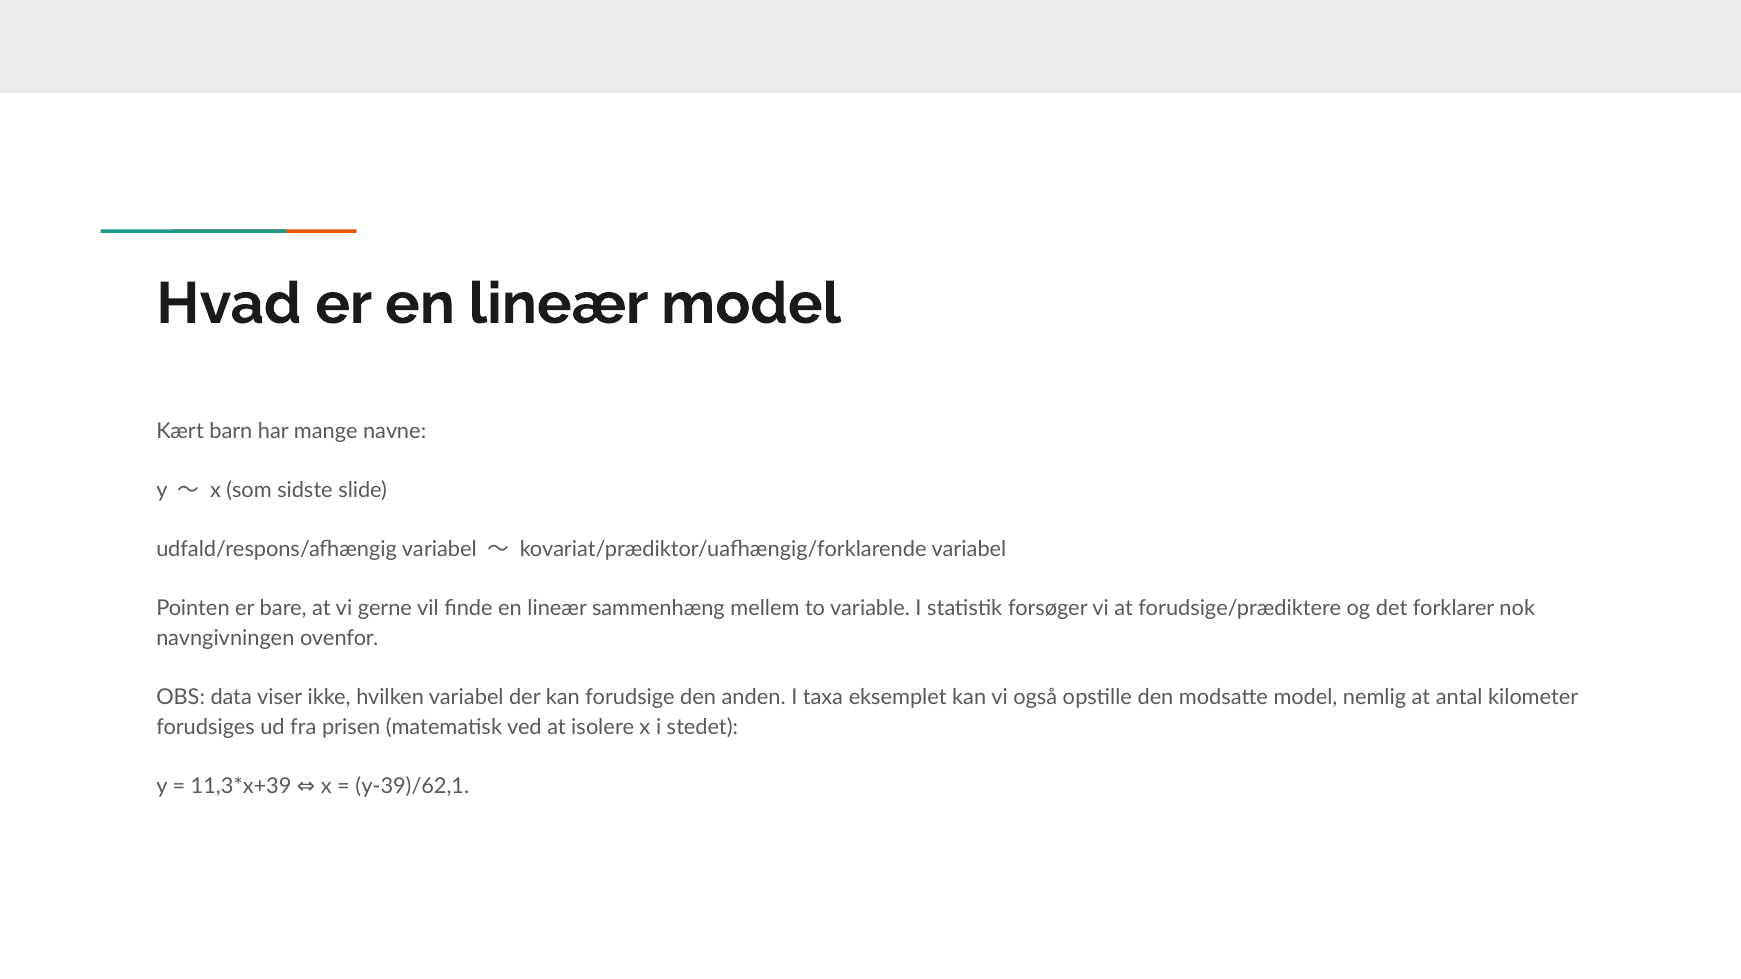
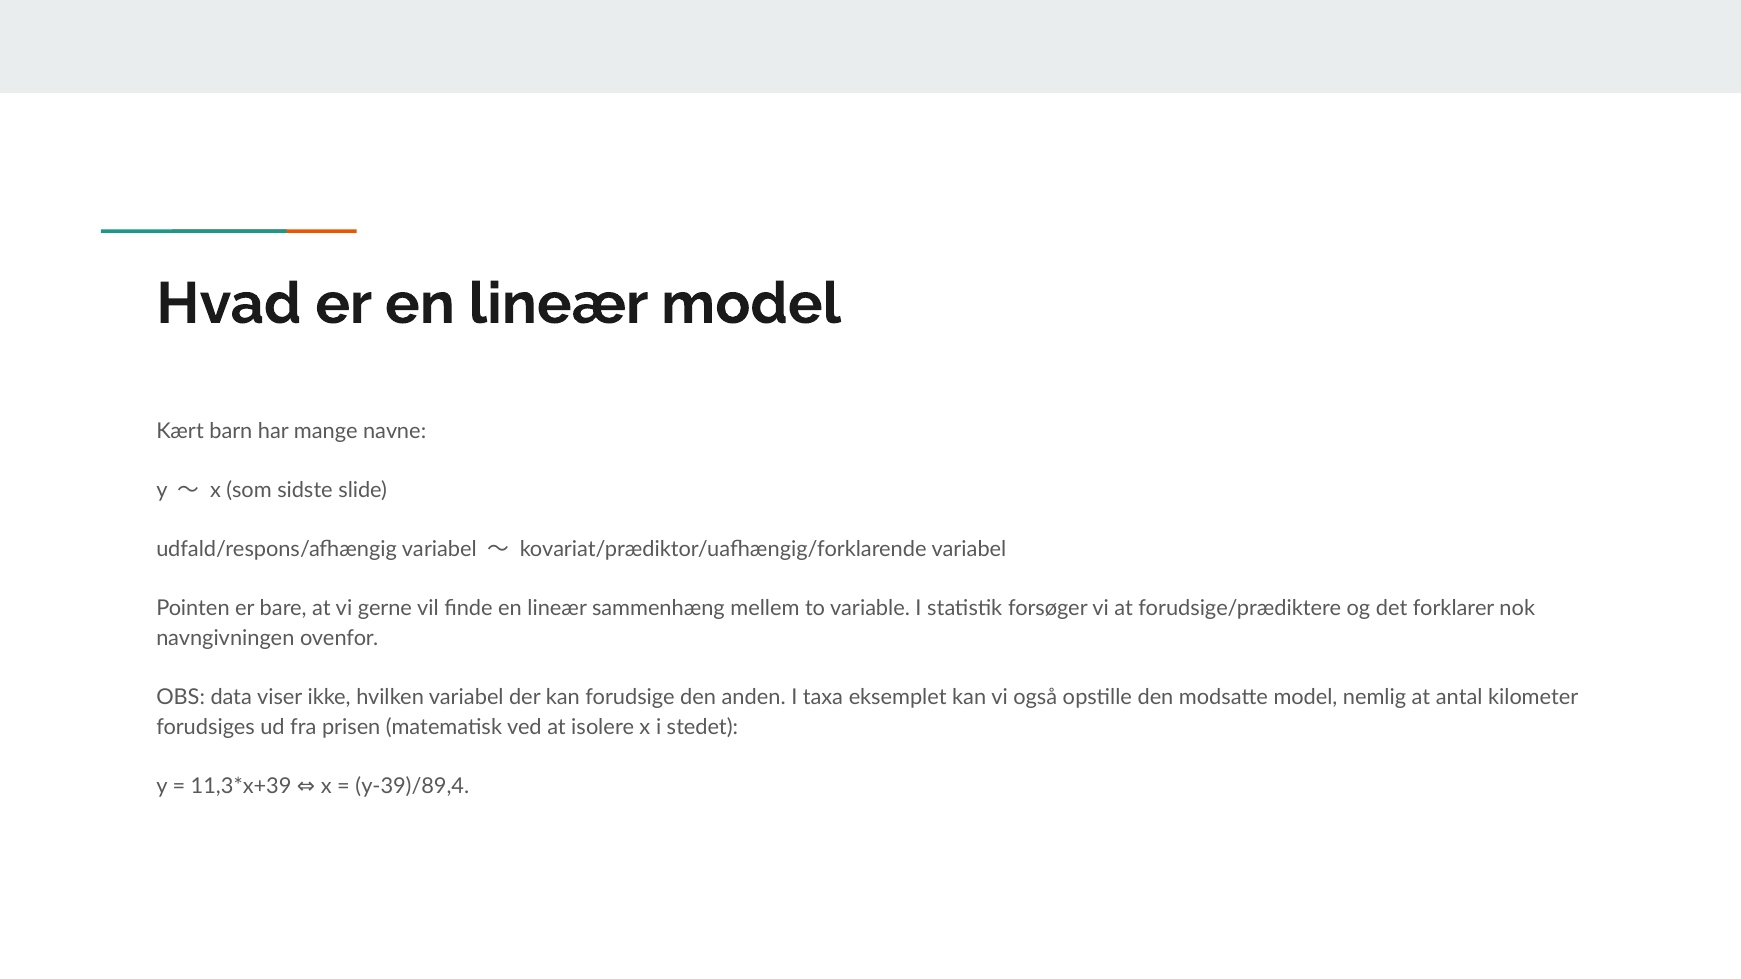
y-39)/62,1: y-39)/62,1 -> y-39)/89,4 (412, 787)
